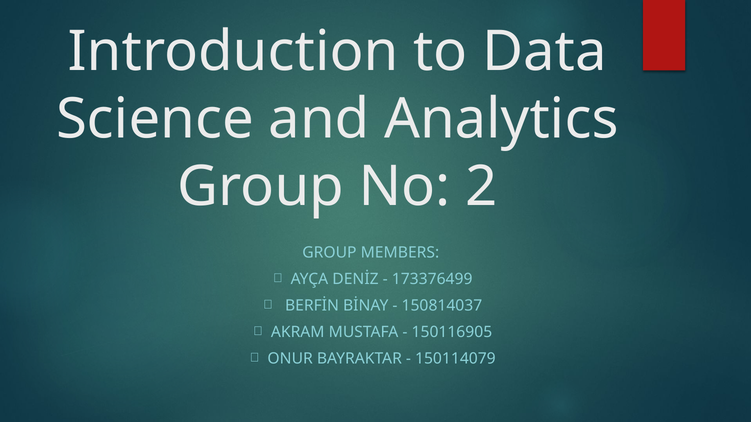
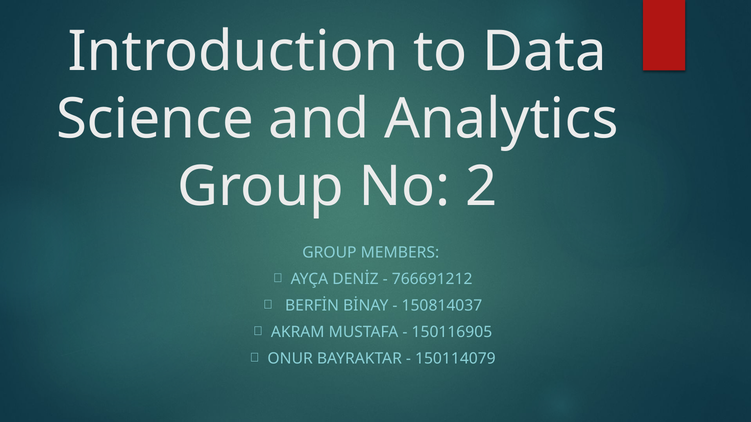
173376499: 173376499 -> 766691212 (432, 279)
